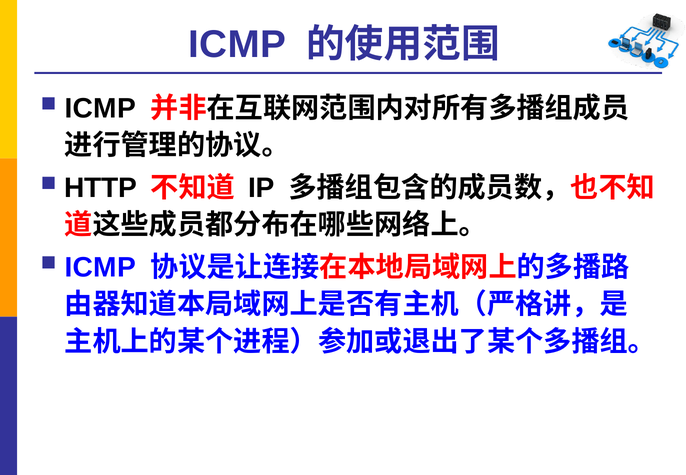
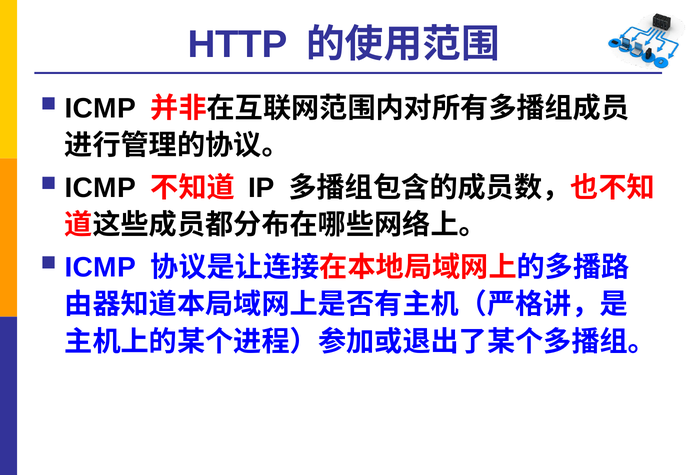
ICMP: ICMP -> HTTP (237, 44)
HTTP: HTTP -> ICMP (100, 188)
